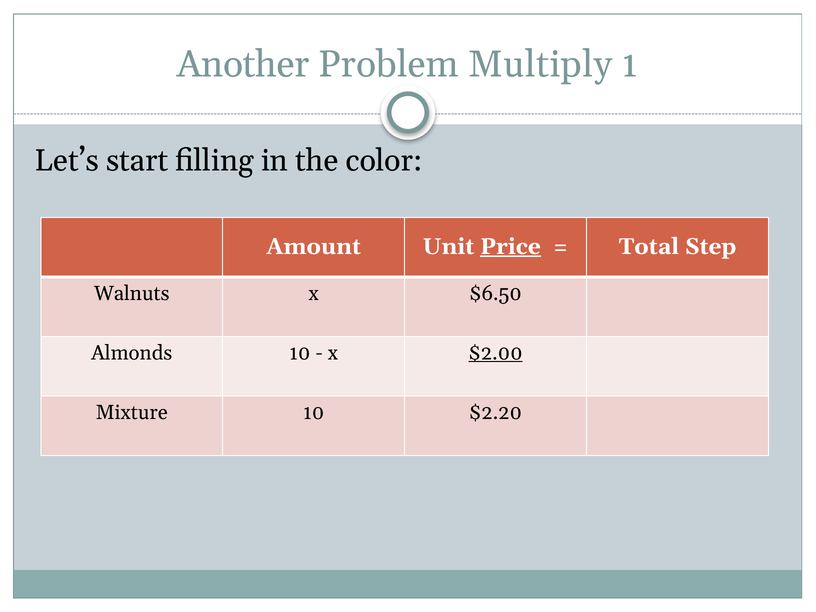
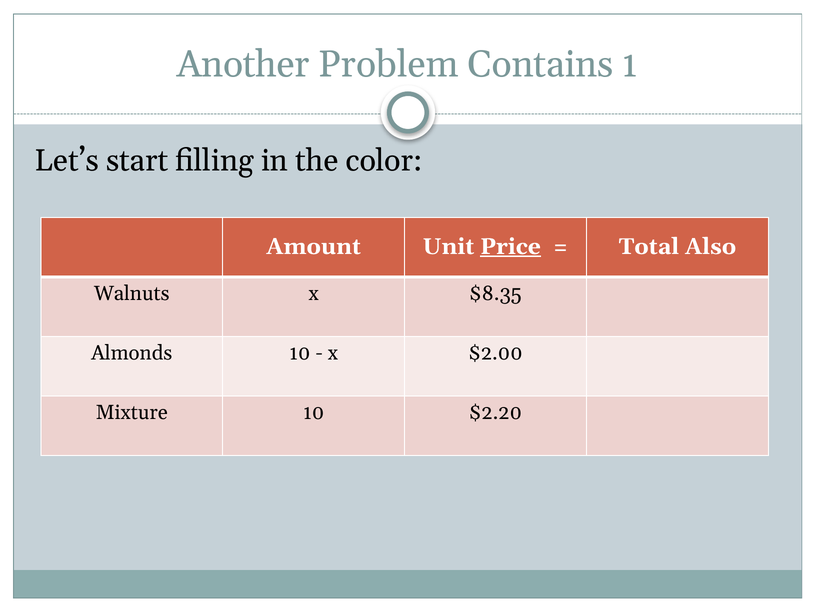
Multiply: Multiply -> Contains (541, 64)
Step: Step -> Also (711, 247)
$6.50: $6.50 -> $8.35 (495, 293)
$2.00 underline: present -> none (496, 353)
